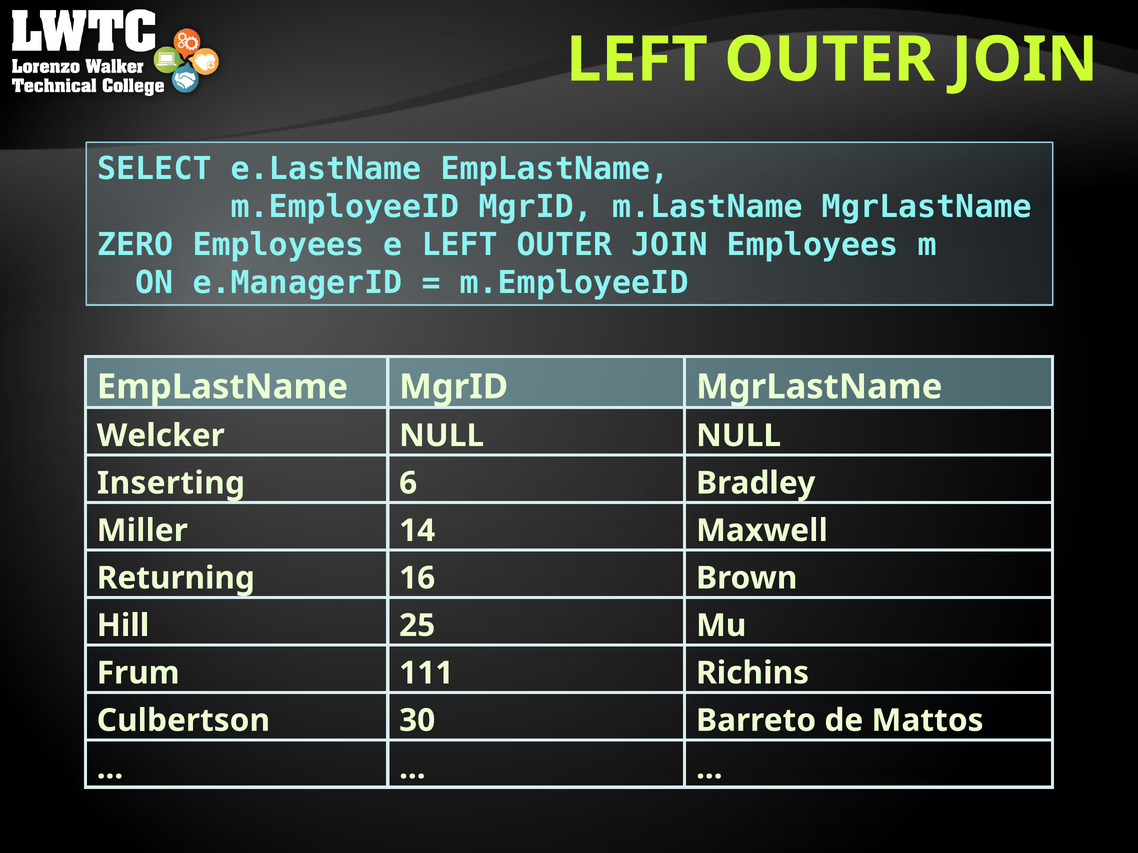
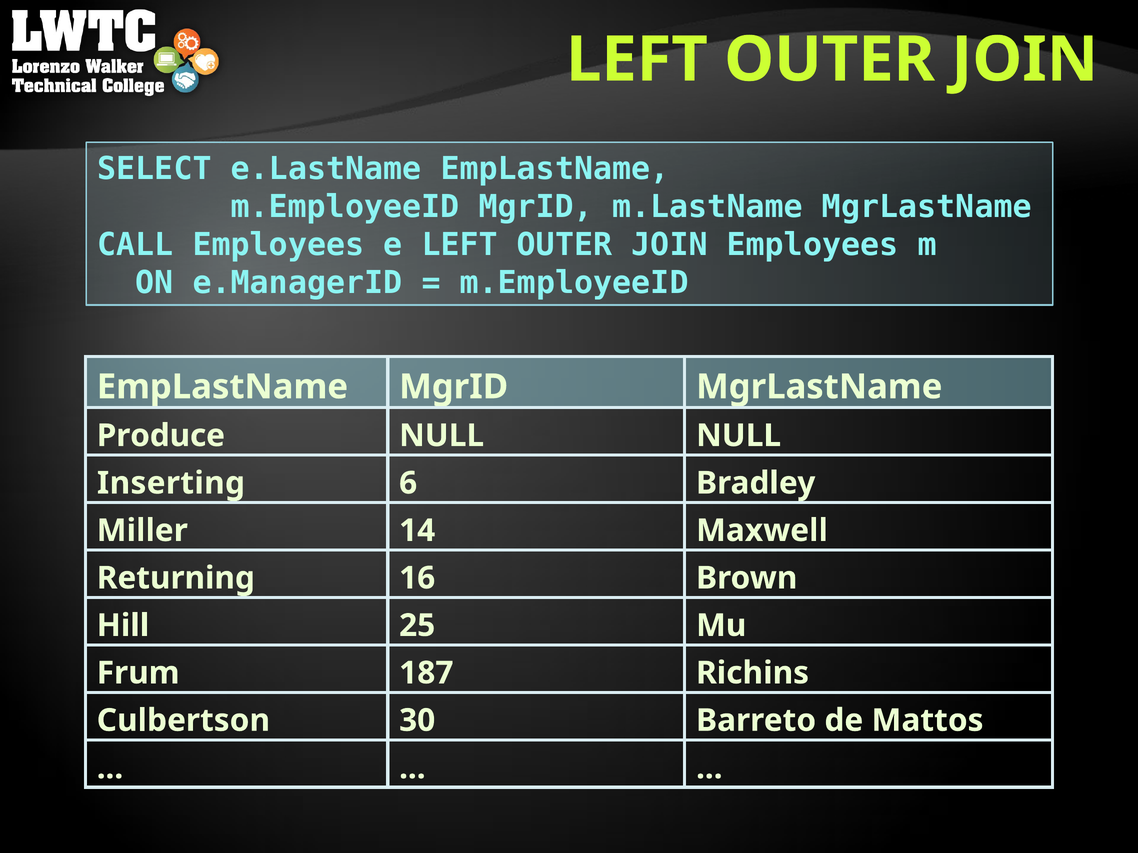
ZERO: ZERO -> CALL (135, 245)
Welcker: Welcker -> Produce (161, 436)
111: 111 -> 187 (426, 673)
